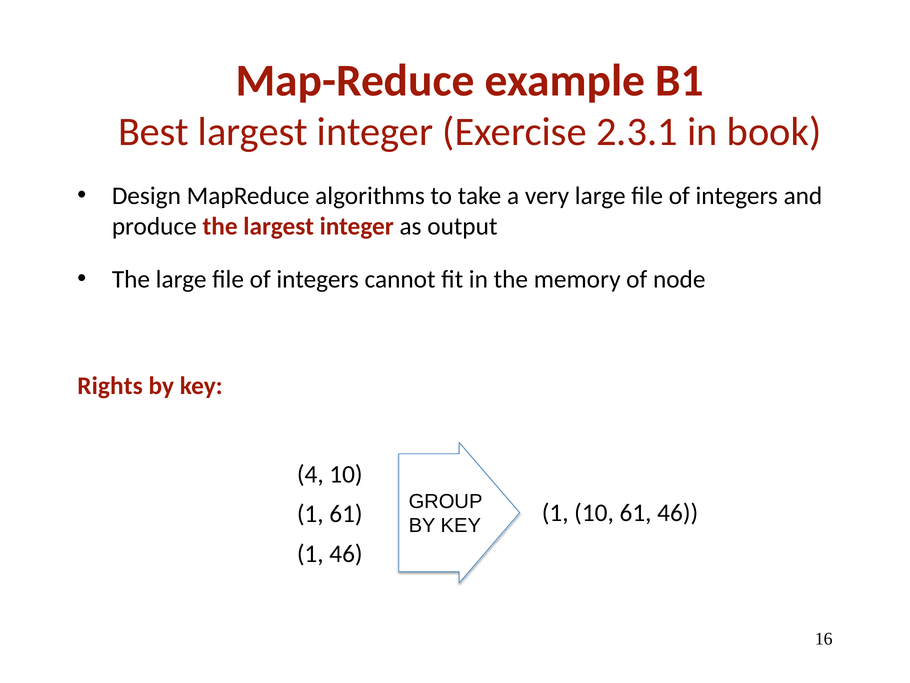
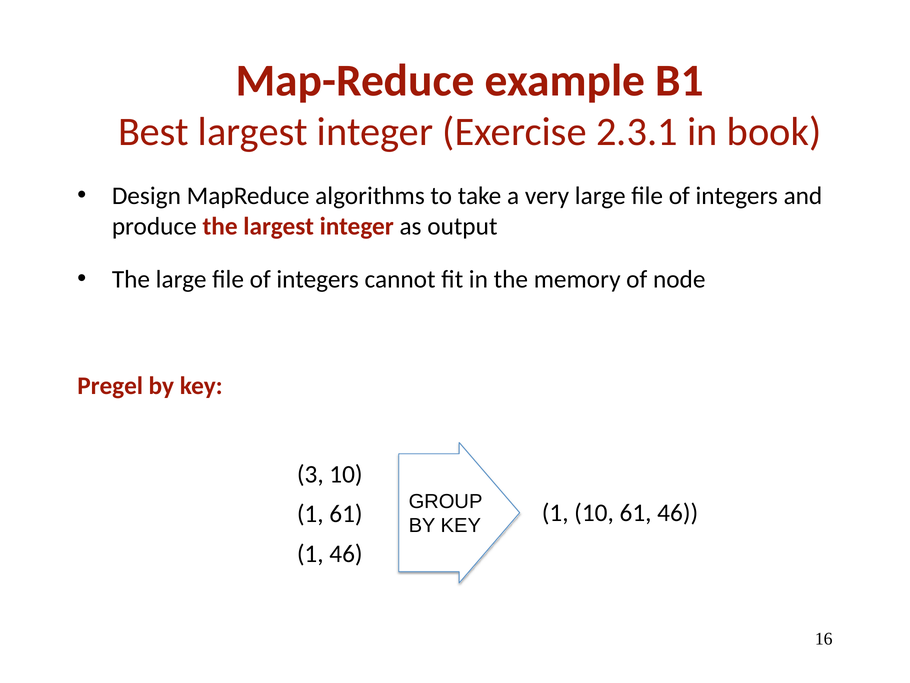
Rights: Rights -> Pregel (110, 386)
4: 4 -> 3 (310, 474)
